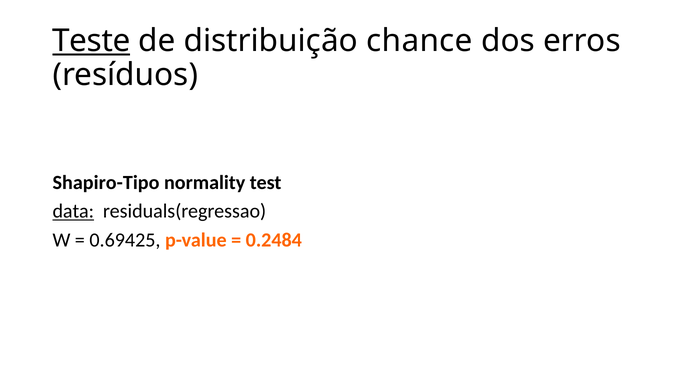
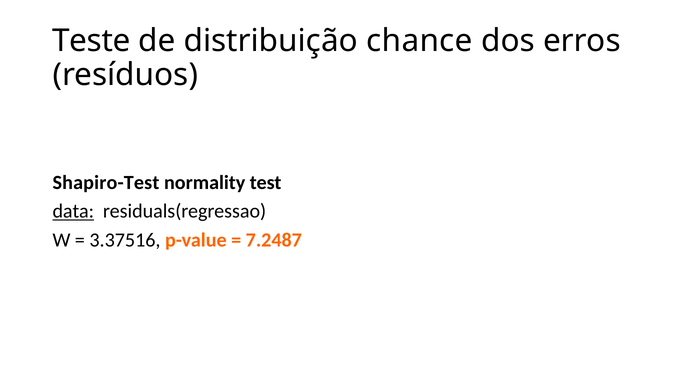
Teste underline: present -> none (91, 41)
Shapiro-Tipo: Shapiro-Tipo -> Shapiro-Test (106, 183)
0.69425: 0.69425 -> 3.37516 (125, 240)
0.2484: 0.2484 -> 7.2487 (274, 240)
